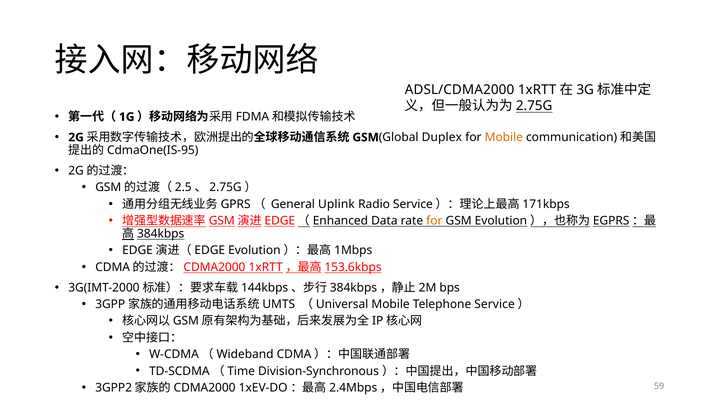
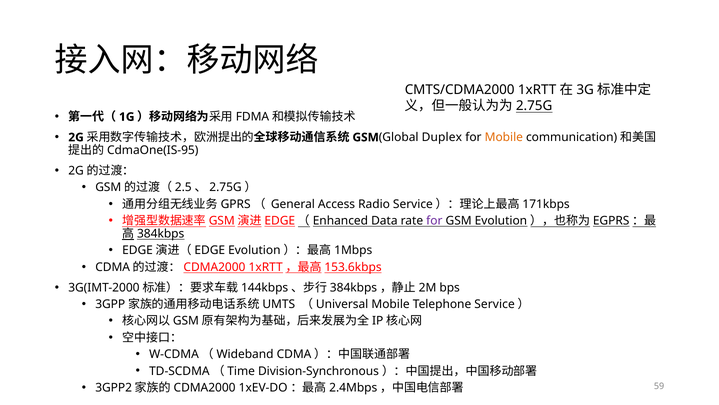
ADSL/CDMA2000: ADSL/CDMA2000 -> CMTS/CDMA2000 (460, 90)
Uplink: Uplink -> Access (337, 204)
for colour: orange -> purple (434, 221)
